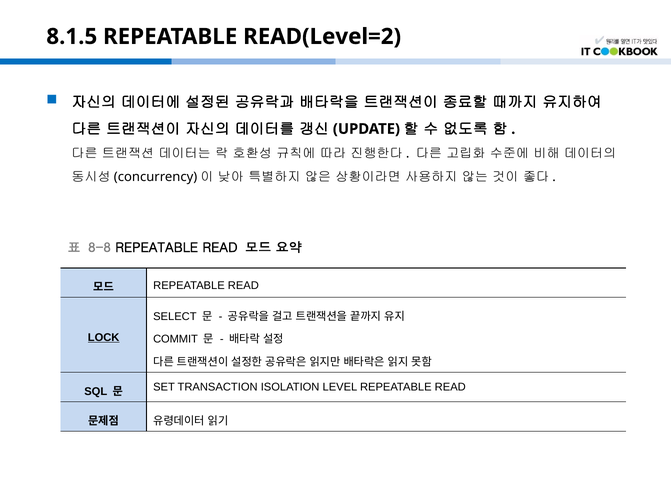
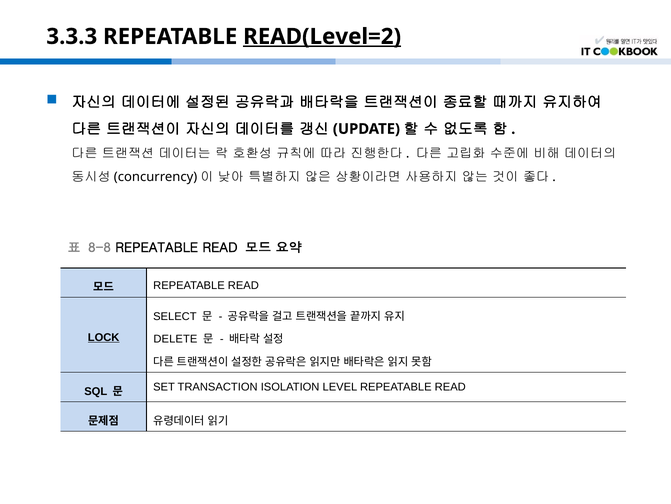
8.1.5: 8.1.5 -> 3.3.3 (72, 36)
READ(Level=2 underline: none -> present (322, 36)
COMMIT: COMMIT -> DELETE (175, 339)
